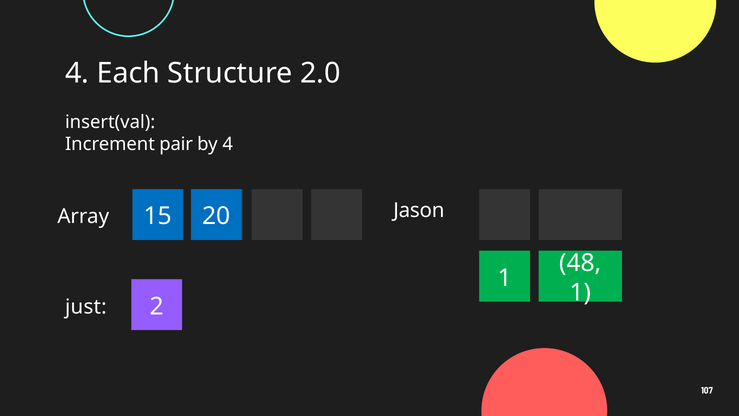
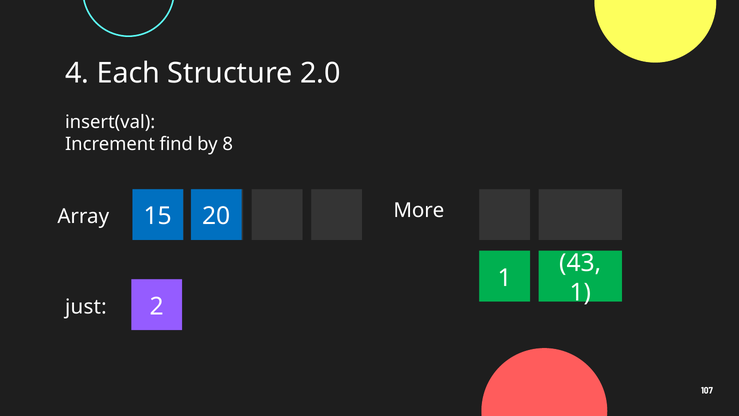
pair: pair -> find (176, 144)
by 4: 4 -> 8 (228, 144)
Jason: Jason -> More (419, 210)
48: 48 -> 43 (580, 263)
